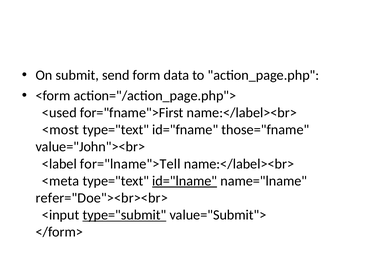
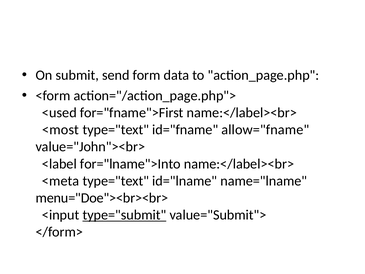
those="fname: those="fname -> allow="fname (265, 130)
for="lname">Tell: for="lname">Tell -> for="lname">Into (130, 164)
id="lname underline: present -> none (185, 181)
refer="Doe"><br><br>: refer="Doe"><br><br> -> menu="Doe"><br><br> (102, 198)
